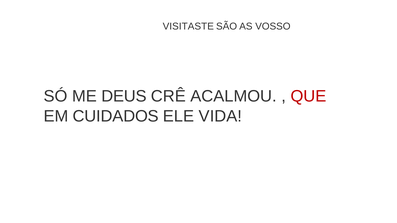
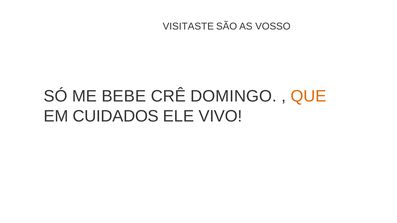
DEUS: DEUS -> BEBE (124, 96)
ACALMOU: ACALMOU -> DOMINGO (234, 96)
QUE colour: red -> orange (308, 96)
VIDA: VIDA -> VIVO (220, 116)
